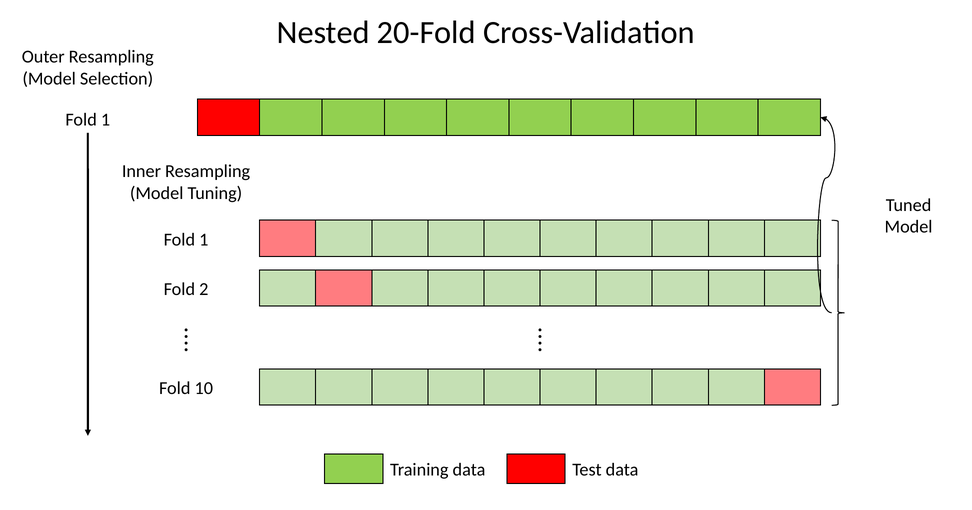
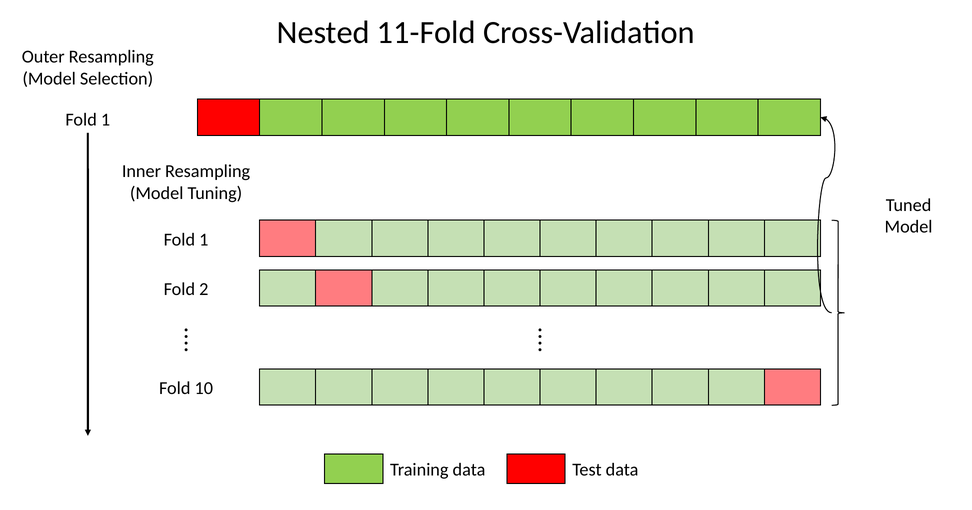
20-Fold: 20-Fold -> 11-Fold (426, 32)
